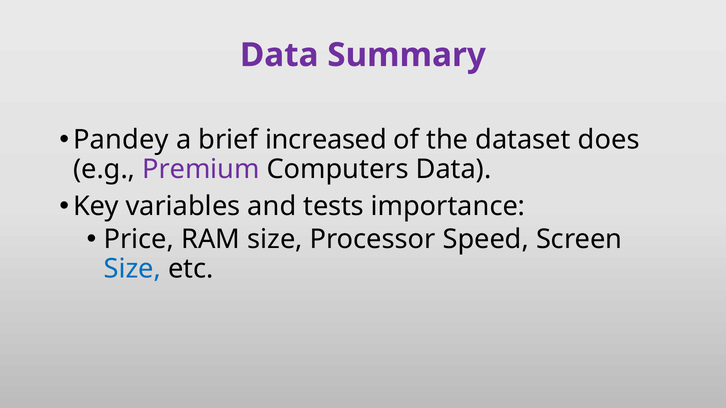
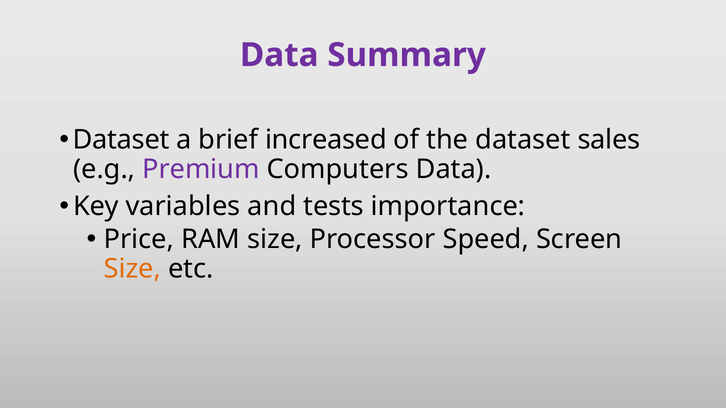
Pandey: Pandey -> Dataset (121, 140)
does: does -> sales (609, 140)
Size colour: blue -> orange (132, 269)
